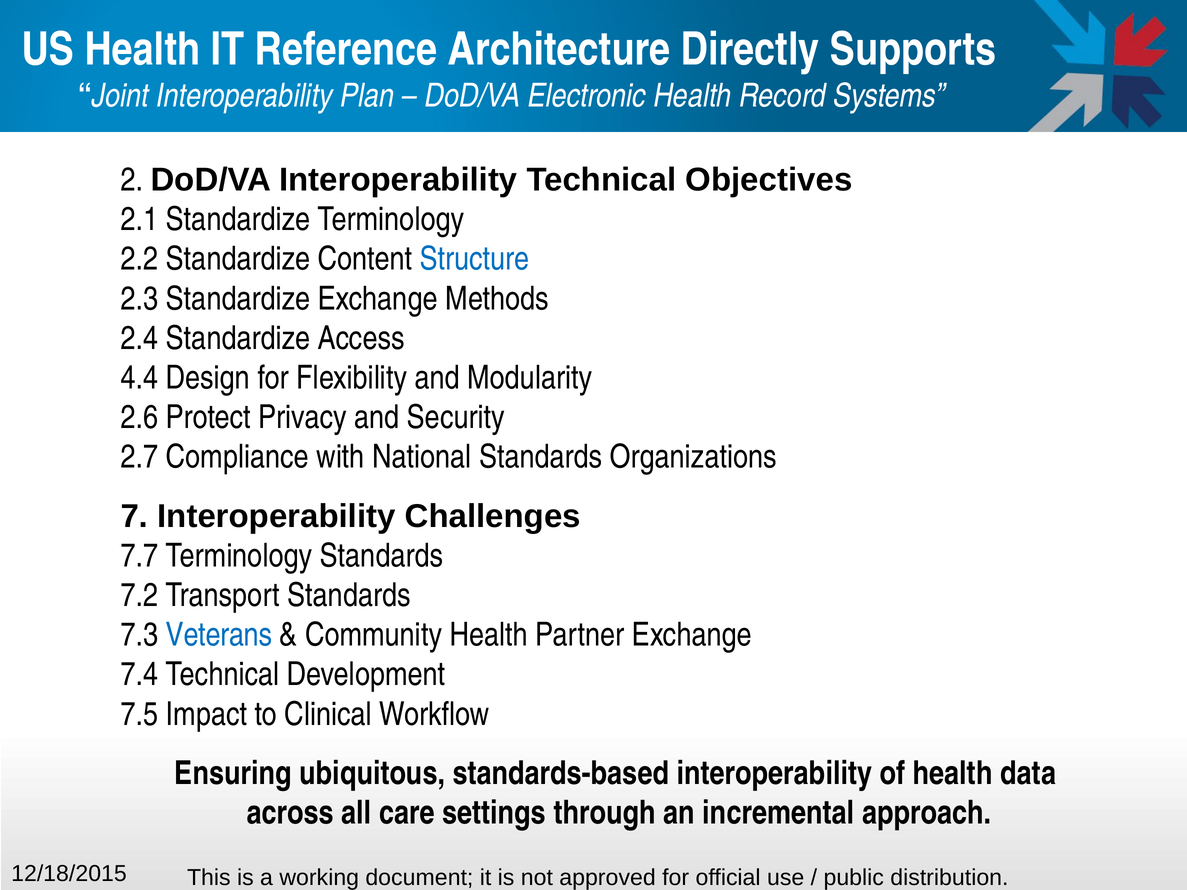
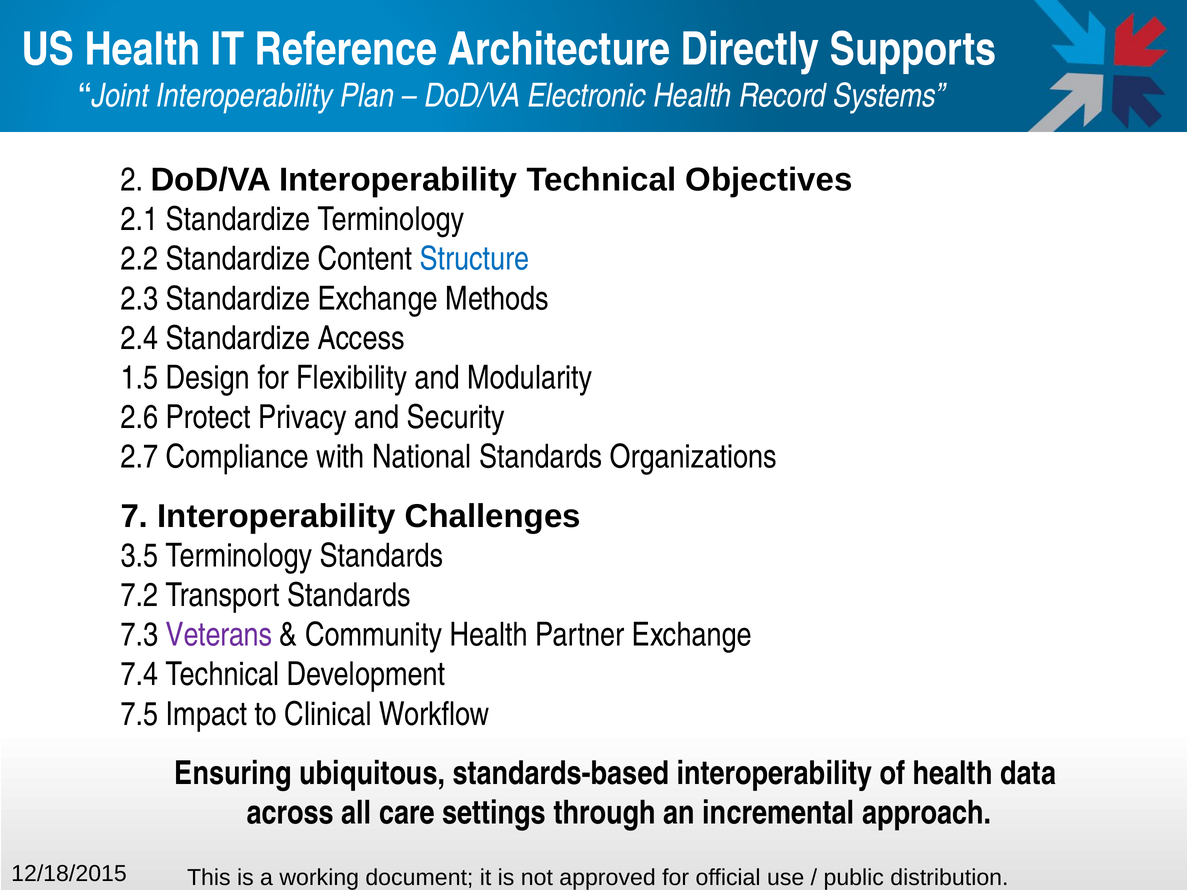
4.4: 4.4 -> 1.5 (139, 378)
7.7: 7.7 -> 3.5 (139, 556)
Veterans colour: blue -> purple (219, 635)
